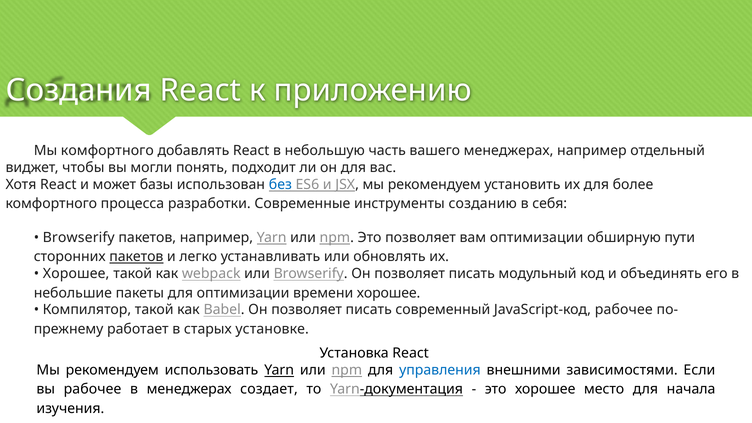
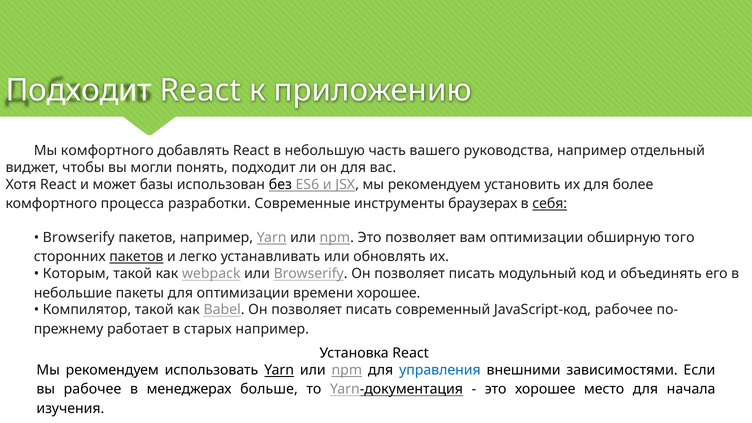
Создания: Создания -> Подходит (79, 90)
вашего менеджерах: менеджерах -> руководства (509, 151)
без colour: blue -> black (280, 185)
созданию: созданию -> браузерах (483, 204)
себя underline: none -> present (550, 204)
пути: пути -> того (680, 238)
Хорошее: Хорошее -> Которым (76, 274)
старых установке: установке -> например (272, 329)
создает: создает -> больше (269, 389)
